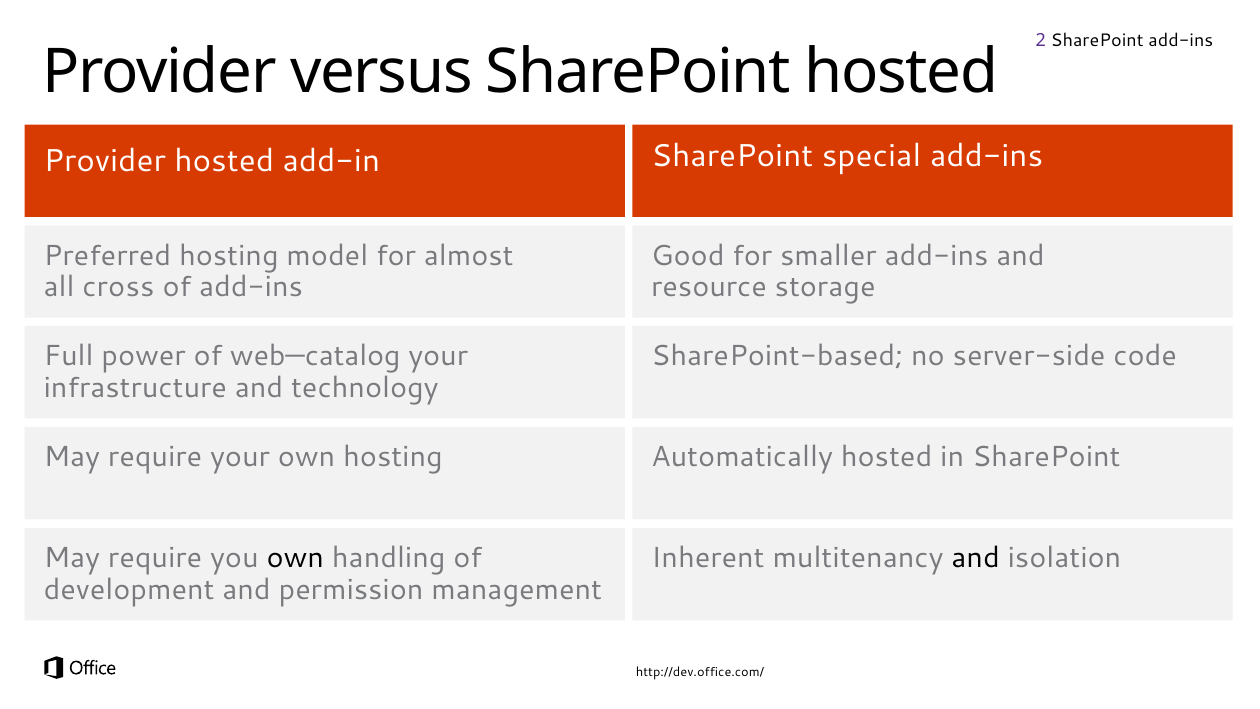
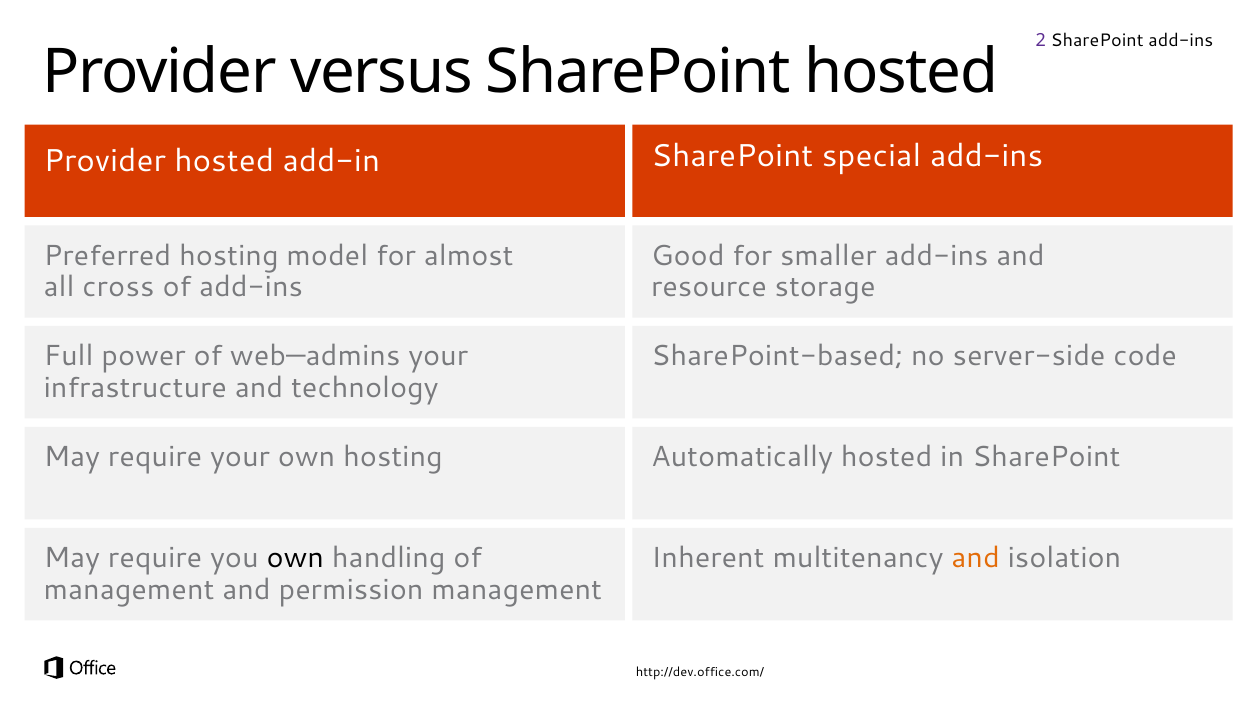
web—catalog: web—catalog -> web—admins (315, 356)
and colour: black -> orange (976, 558)
development: development -> management (129, 589)
